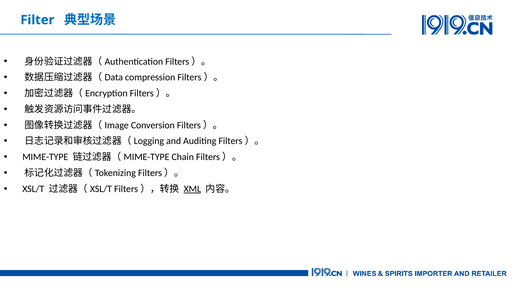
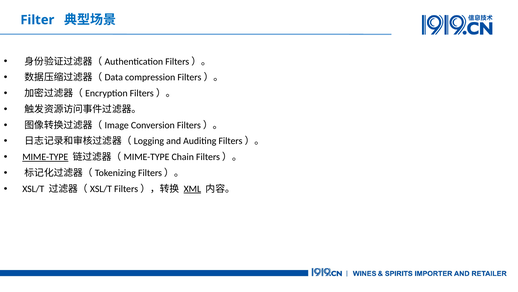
MIME-TYPE underline: none -> present (45, 157)
